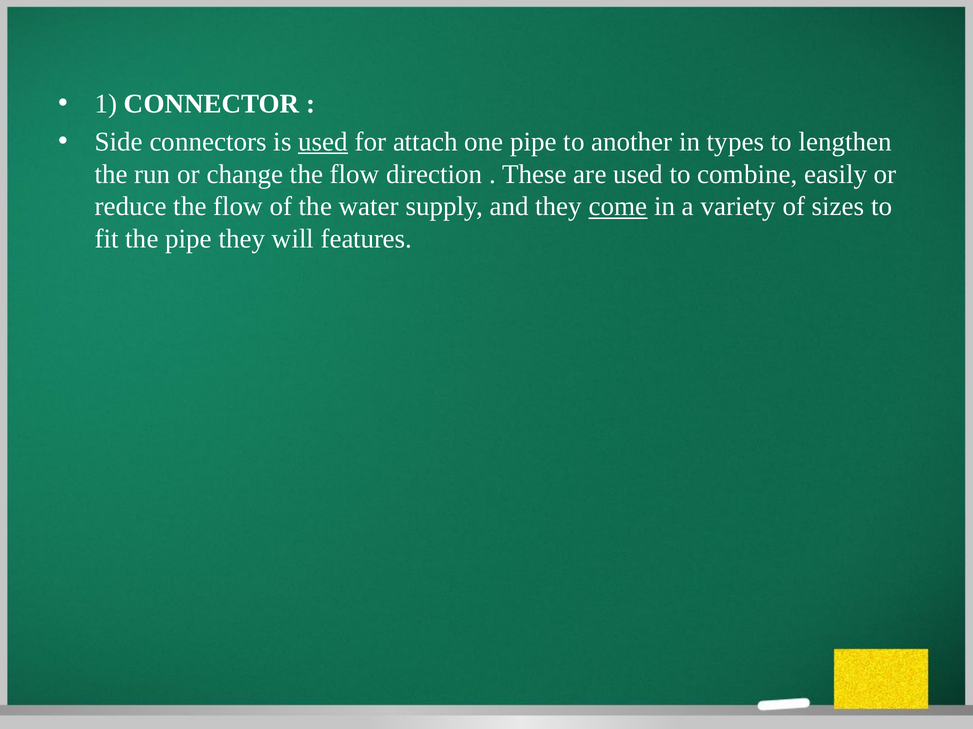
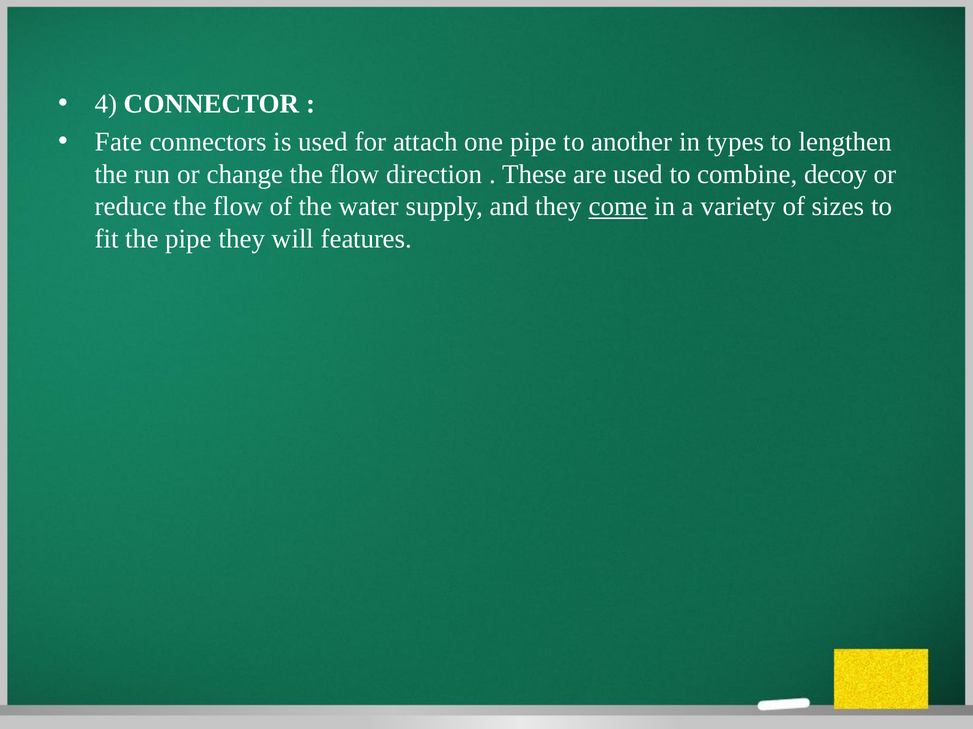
1: 1 -> 4 (106, 104)
Side: Side -> Fate (119, 142)
used underline: present -> none (323, 142)
easily: easily -> decoy (836, 174)
